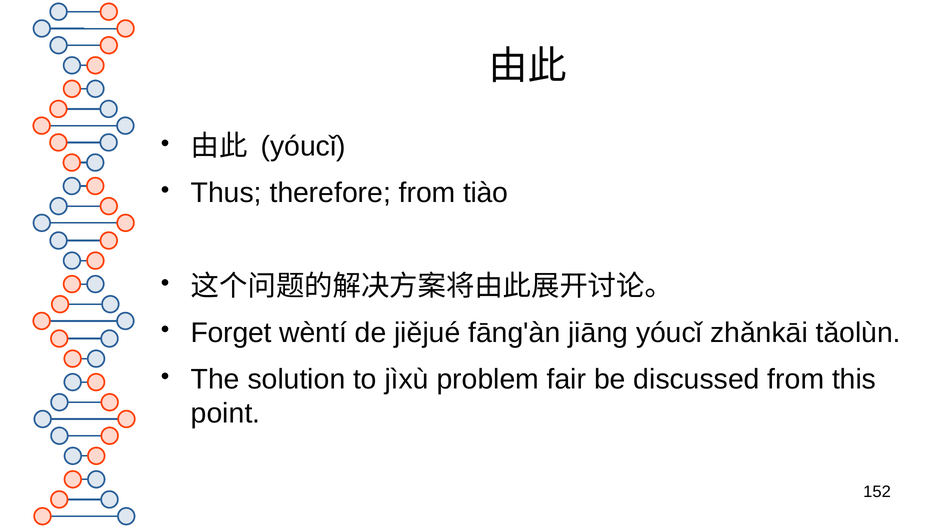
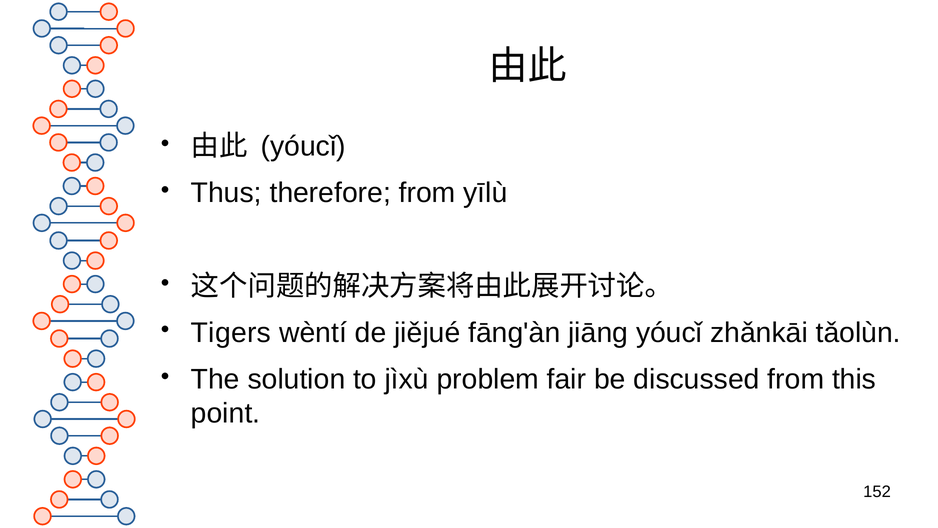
tiào: tiào -> yīlù (485, 193)
Forget: Forget -> Tigers (231, 333)
